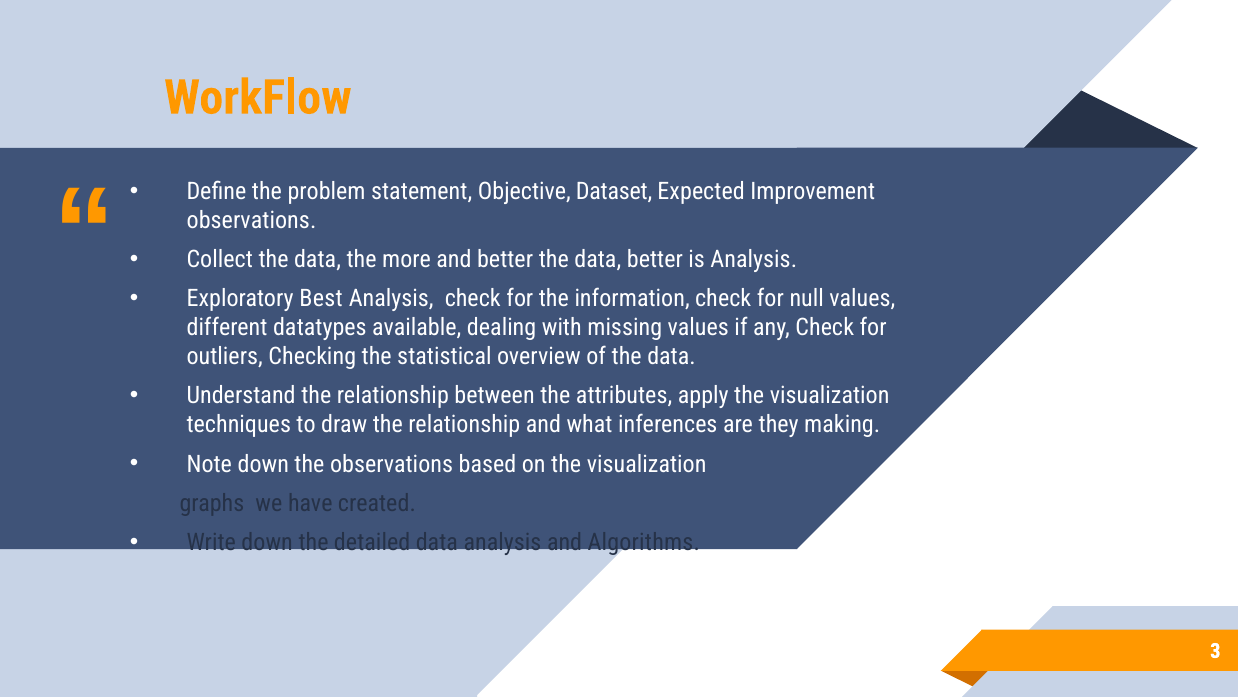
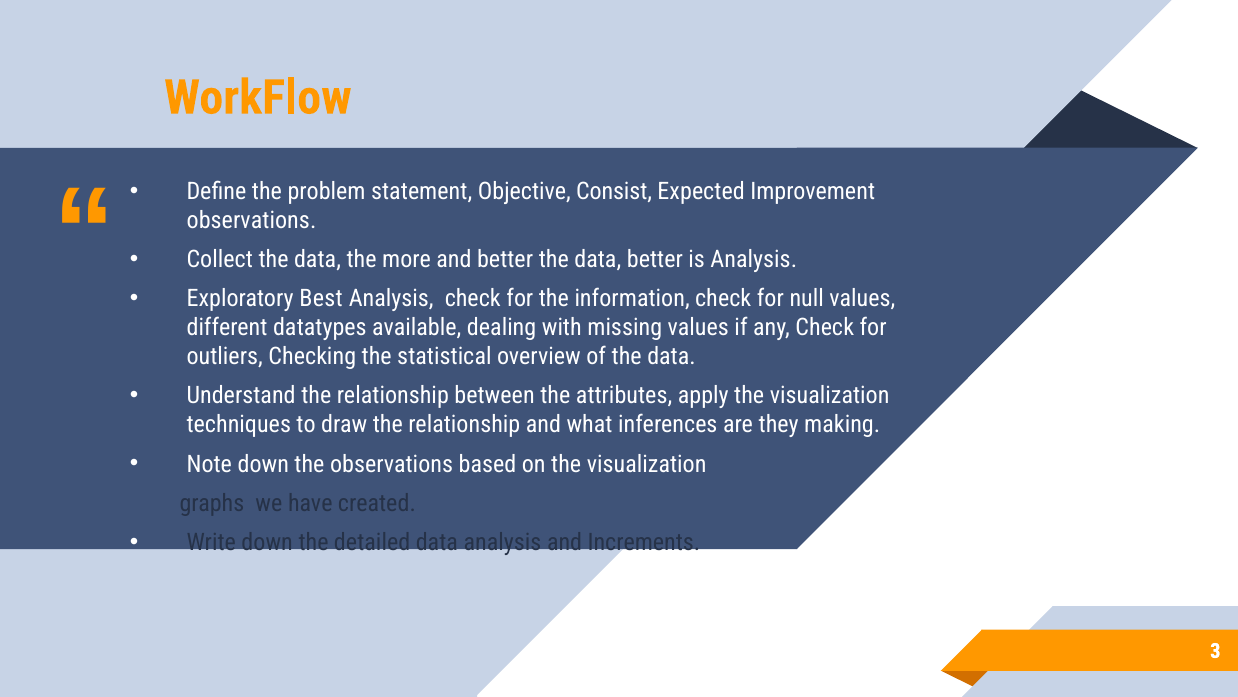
Dataset: Dataset -> Consist (614, 191)
Algorithms: Algorithms -> Increments (644, 542)
